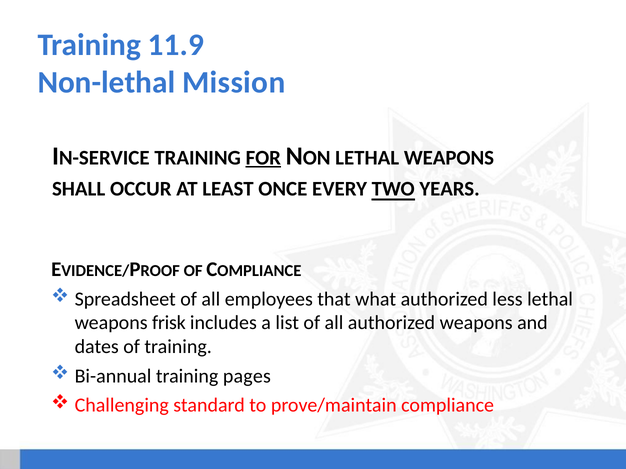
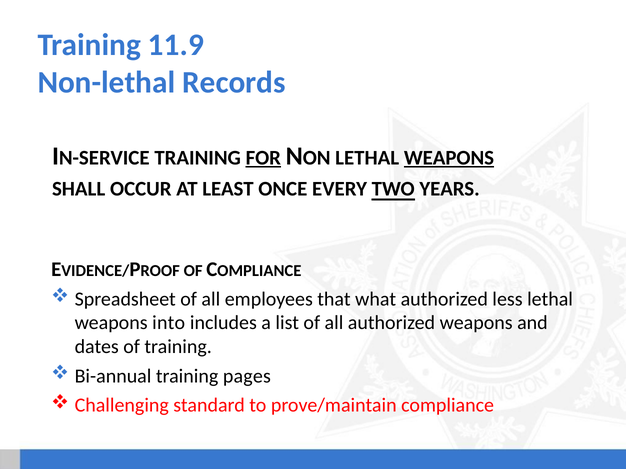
Mission: Mission -> Records (234, 83)
WEAPONS underline: none -> present (449, 158)
frisk: frisk -> into (169, 323)
